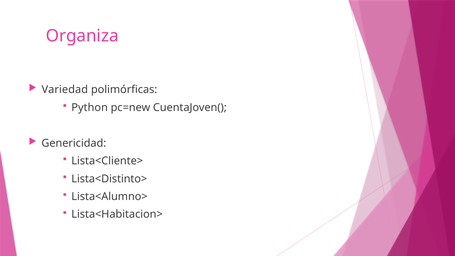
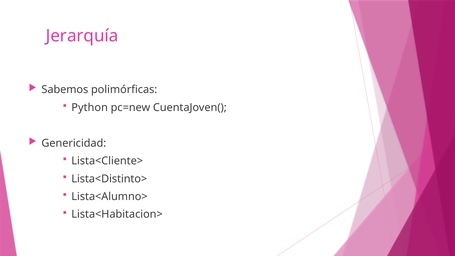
Organiza: Organiza -> Jerarquía (82, 36)
Variedad: Variedad -> Sabemos (65, 90)
